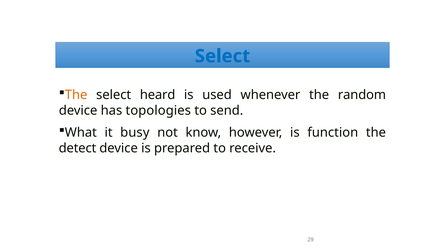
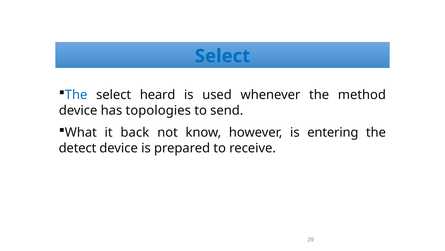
The colour: orange -> blue (76, 95)
random: random -> method (362, 95)
busy: busy -> back (135, 132)
function: function -> entering (333, 132)
